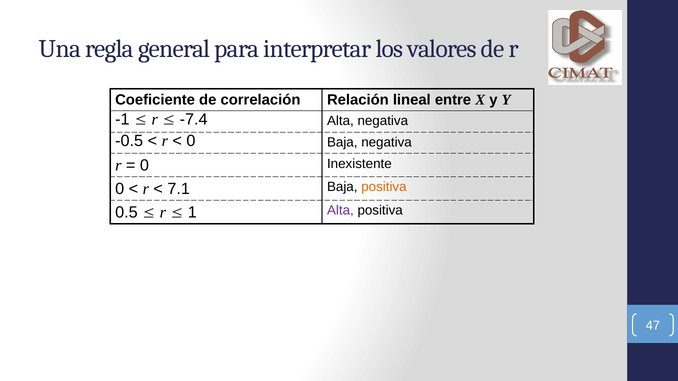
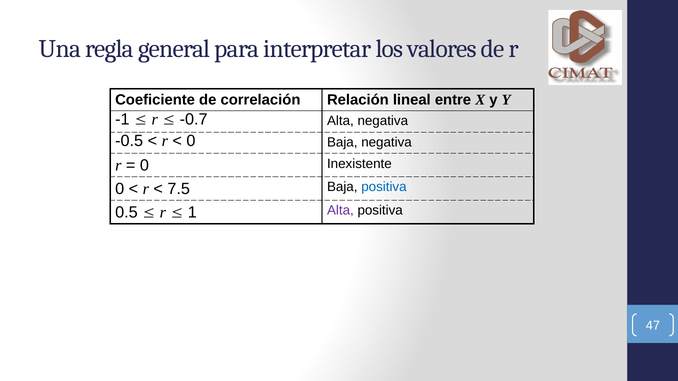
-7.4: -7.4 -> -0.7 (194, 120)
7.1: 7.1 -> 7.5 (179, 189)
positiva colour: orange -> blue (384, 187)
